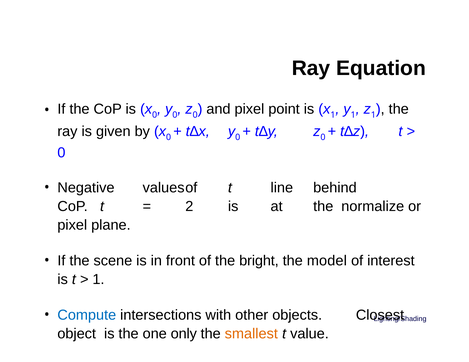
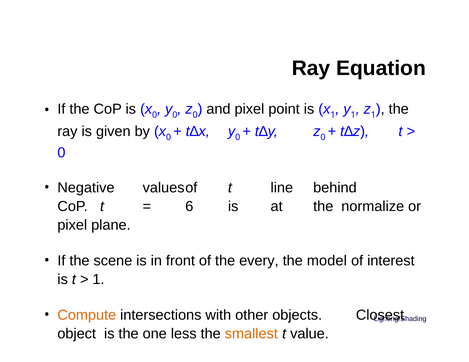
2: 2 -> 6 (189, 207)
bright: bright -> every (259, 261)
Compute colour: blue -> orange (87, 315)
only: only -> less (184, 334)
